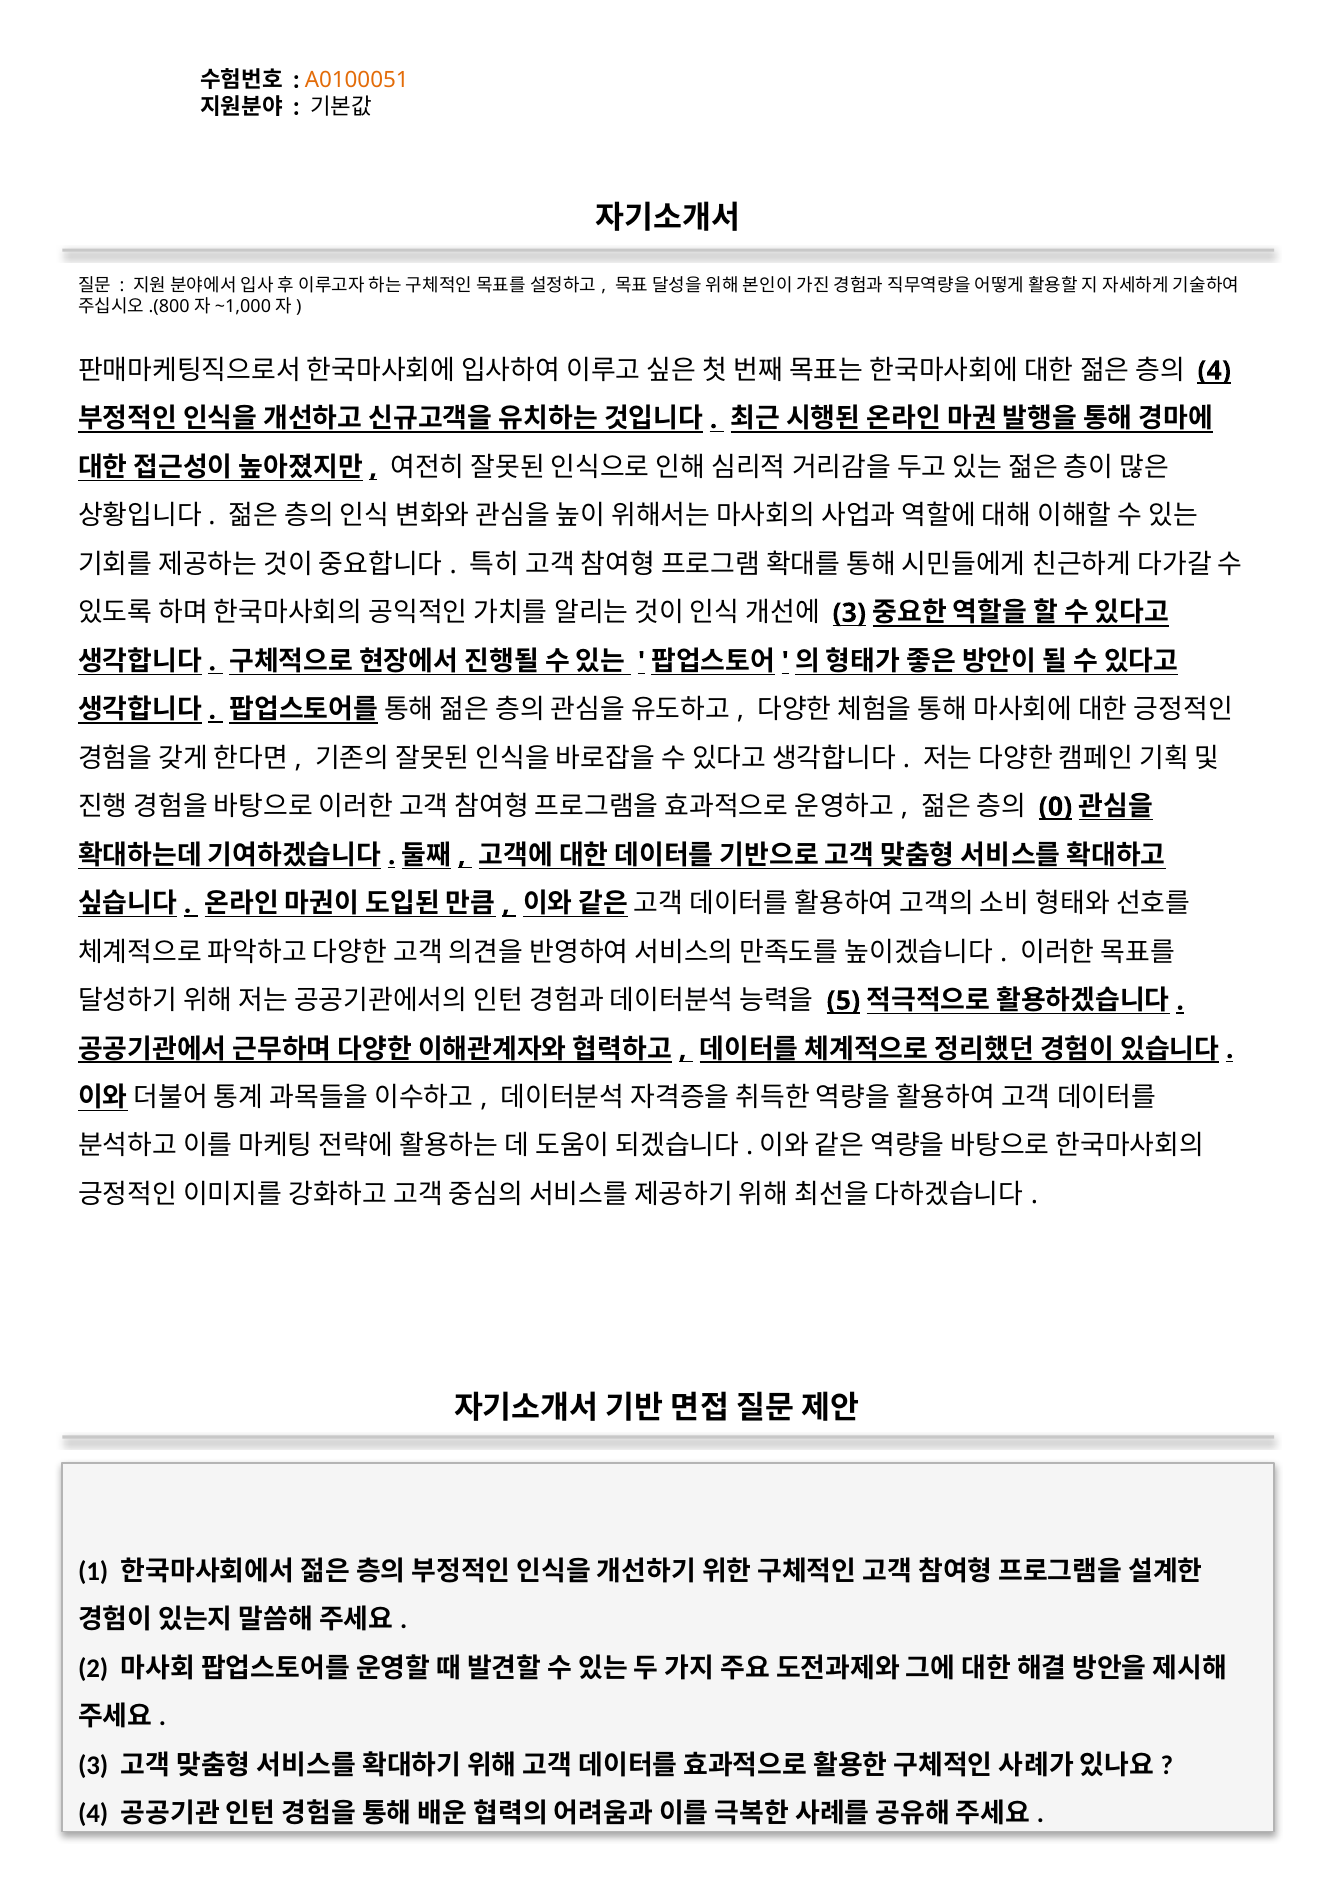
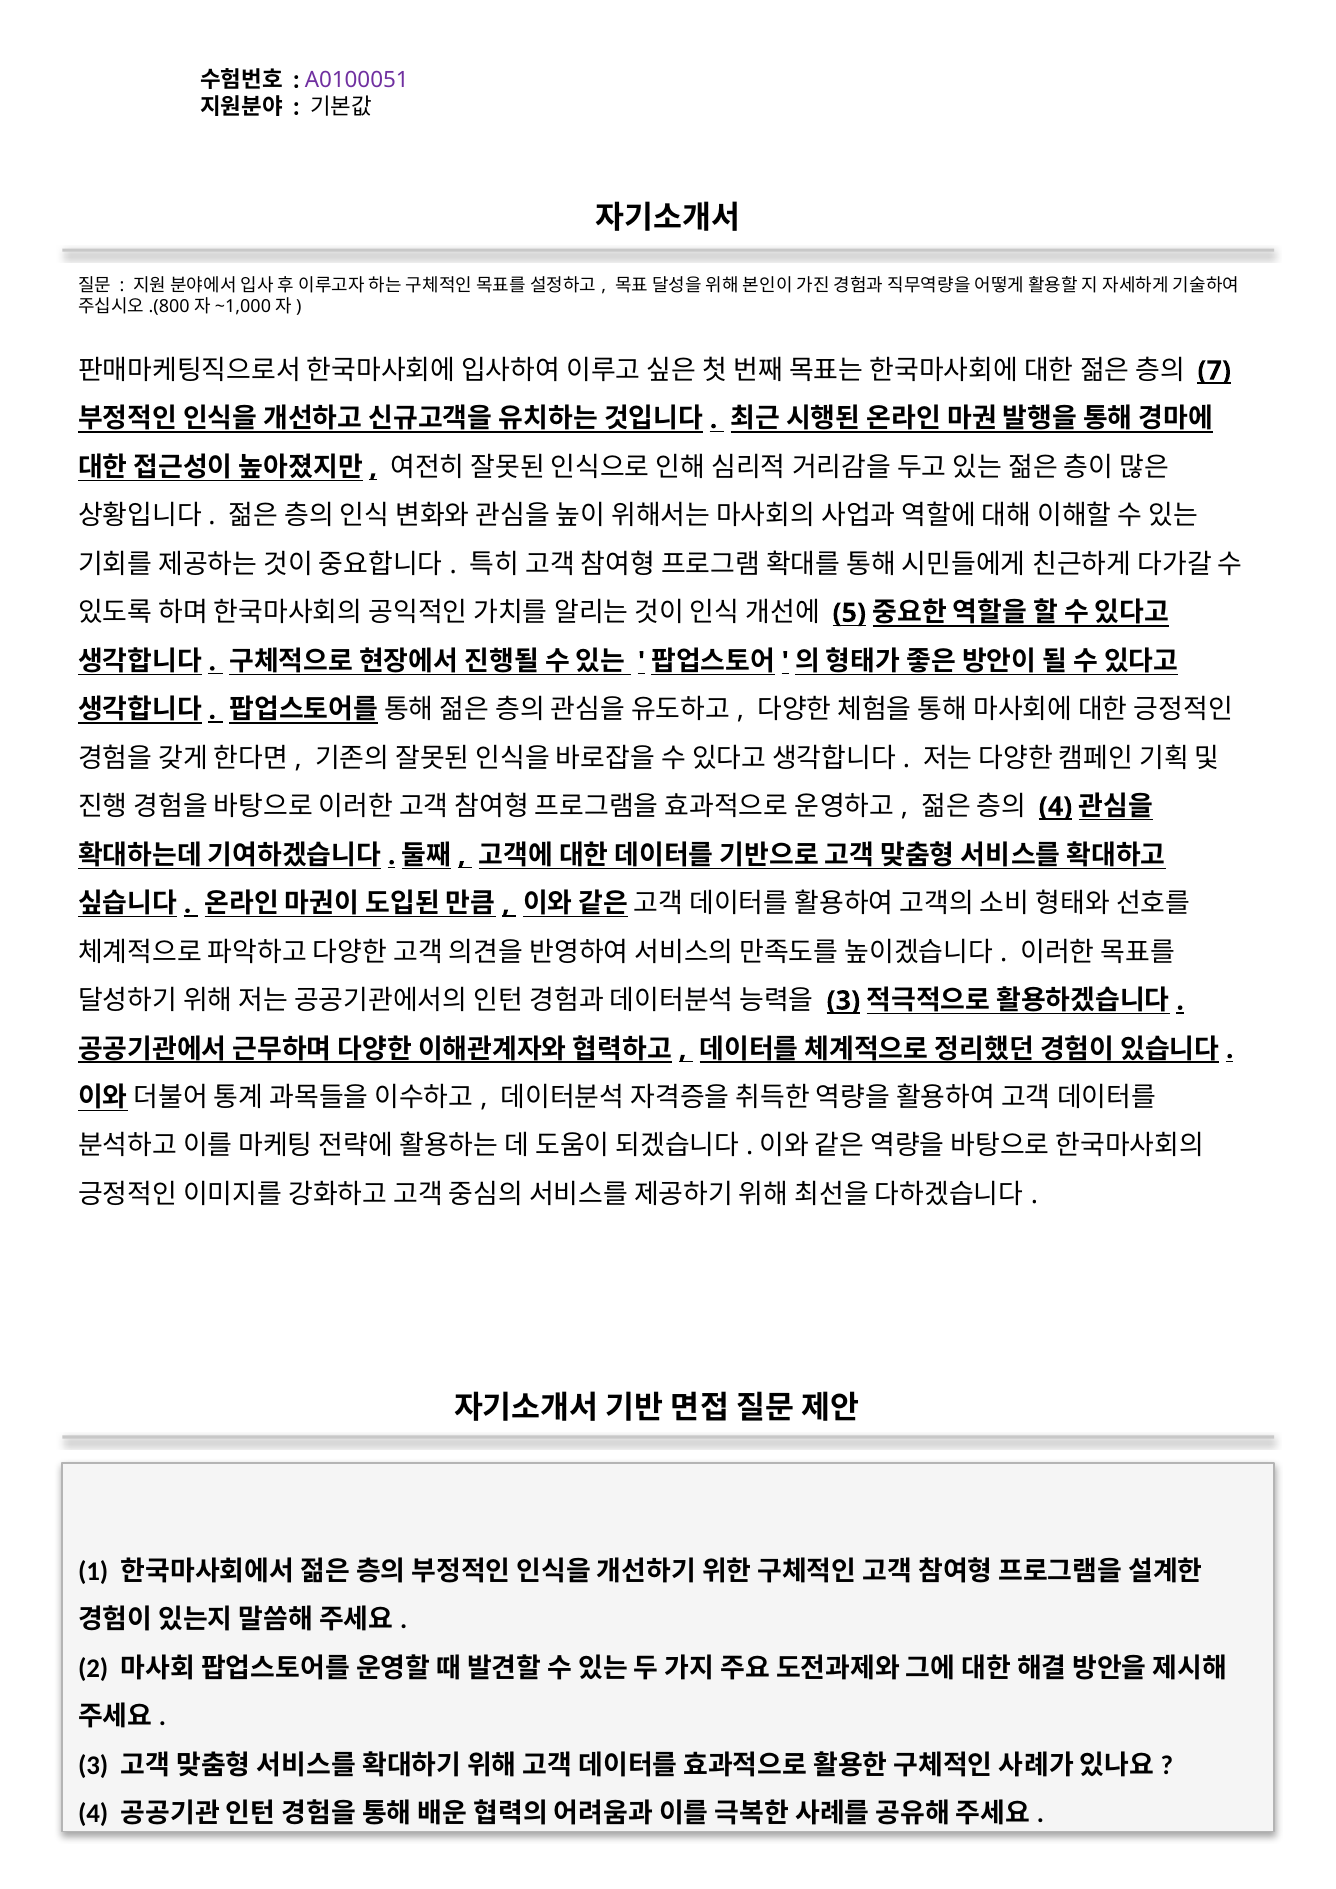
A0100051 colour: orange -> purple (357, 80)
4: 4 -> 7 (1214, 371)
3: 3 -> 5 (849, 613)
0: 0 -> 4 (1056, 807)
5: 5 -> 3 (843, 1001)
